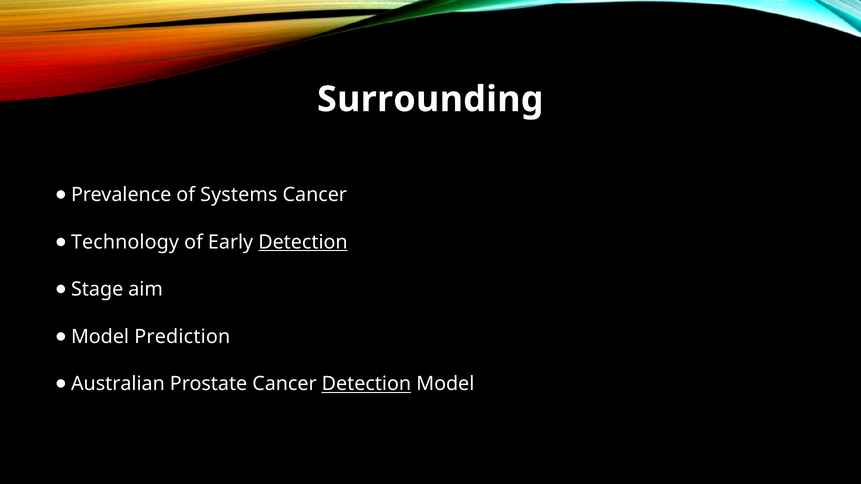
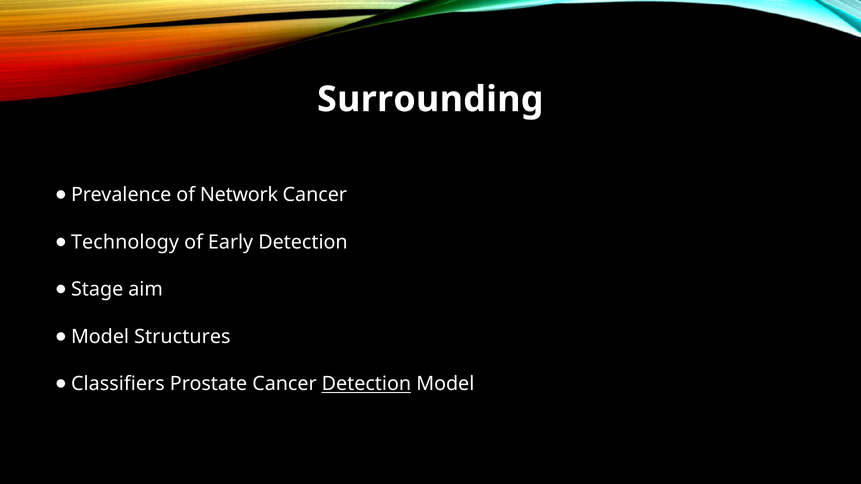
Systems: Systems -> Network (239, 195)
Detection underline: present -> none (303, 242)
Prediction: Prediction -> Structures (182, 337)
Australian: Australian -> Classifiers (118, 384)
